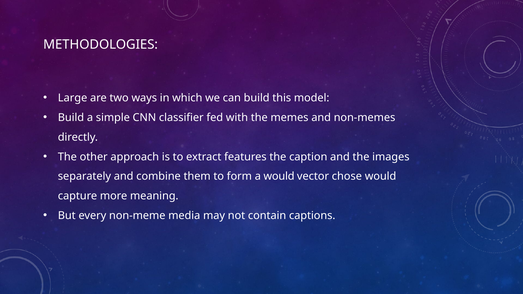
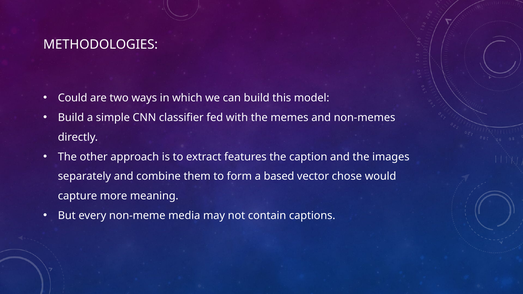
Large: Large -> Could (73, 98)
a would: would -> based (279, 176)
